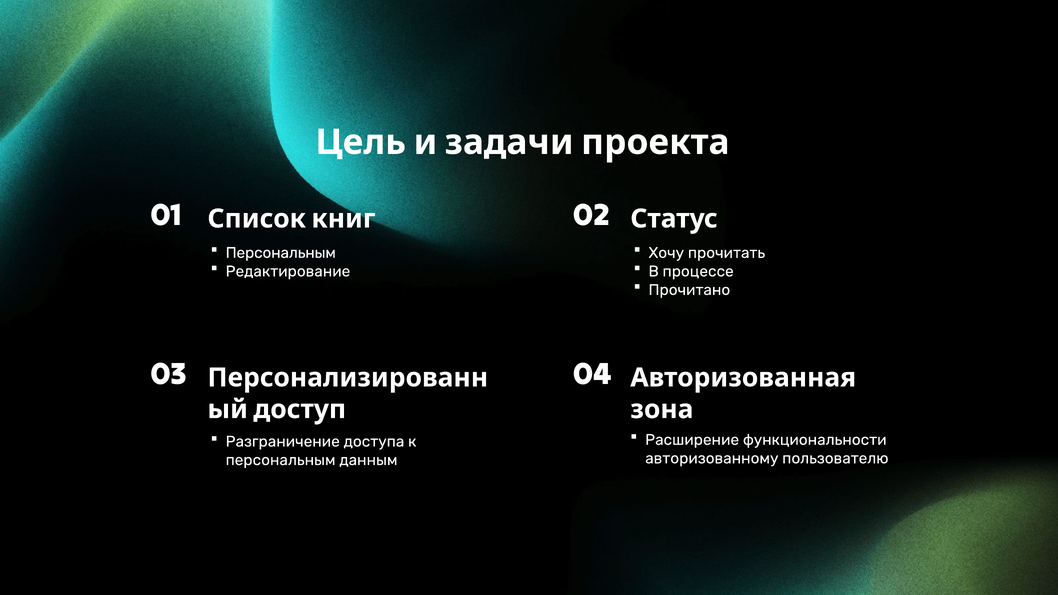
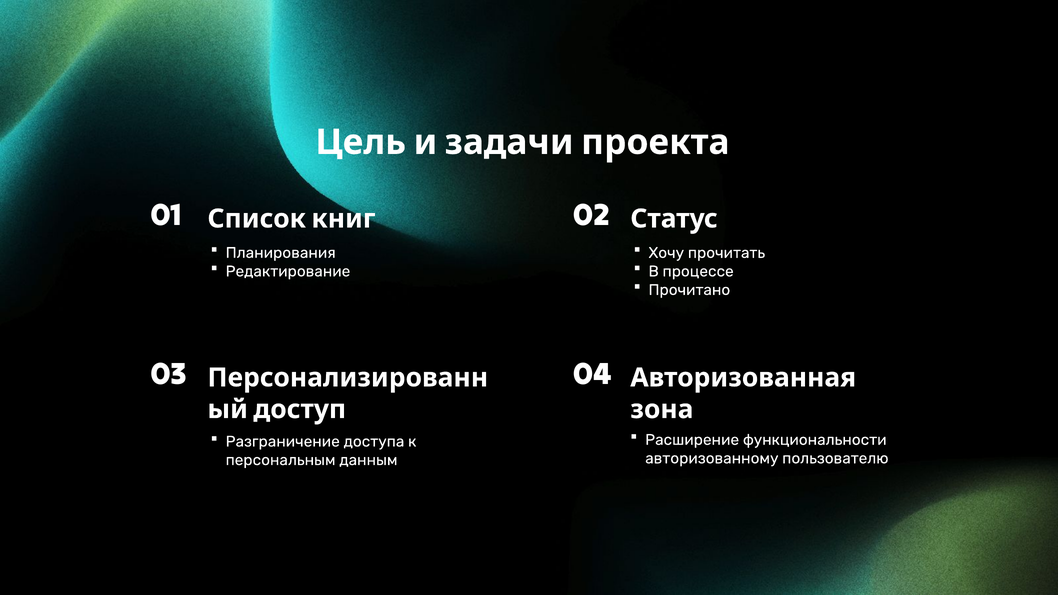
Персональным: Персональным -> Планирования (281, 253)
